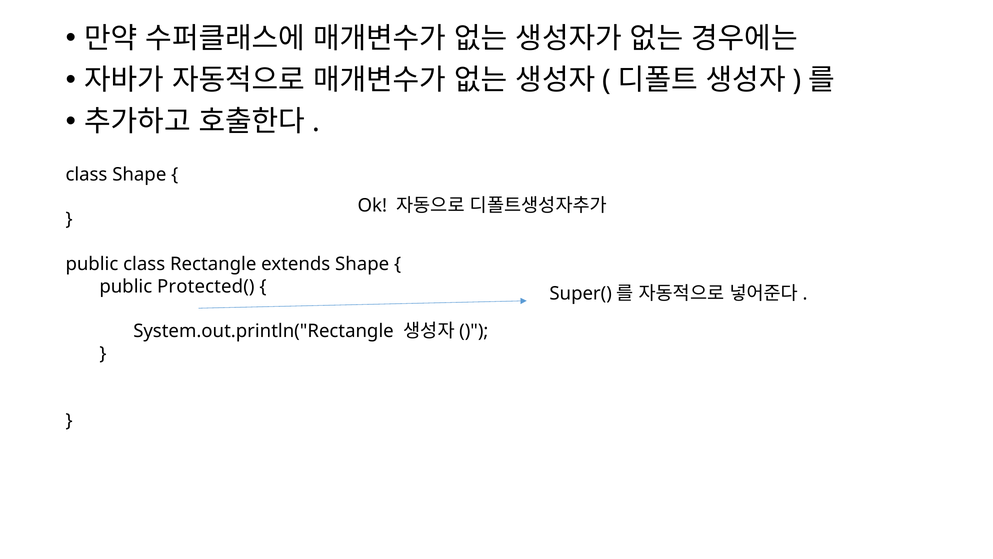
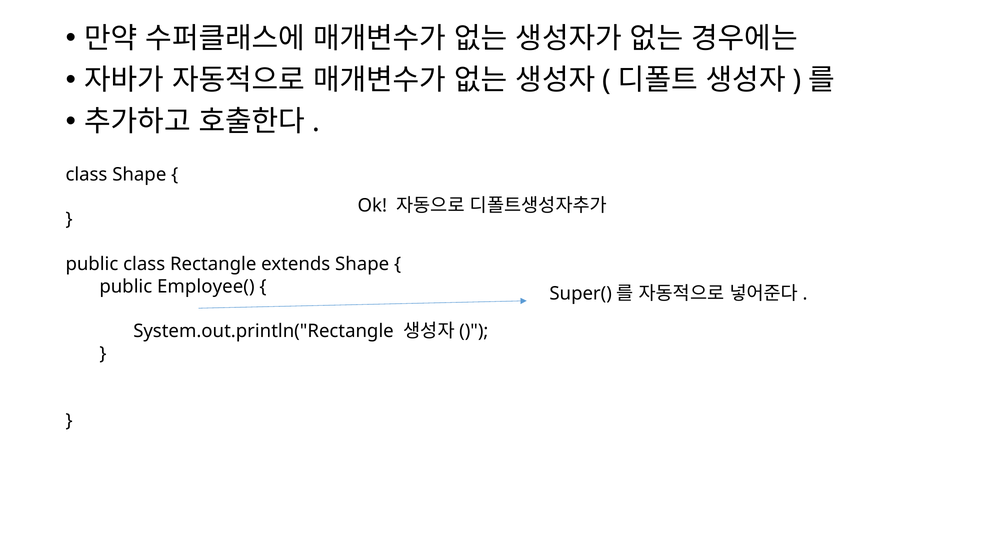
Protected(: Protected( -> Employee( (206, 286)
